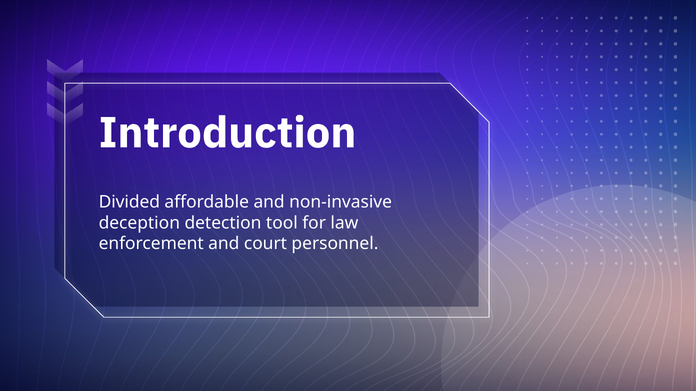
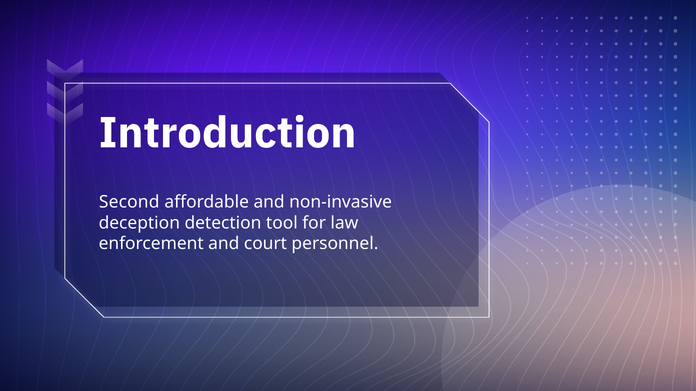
Divided: Divided -> Second (129, 202)
